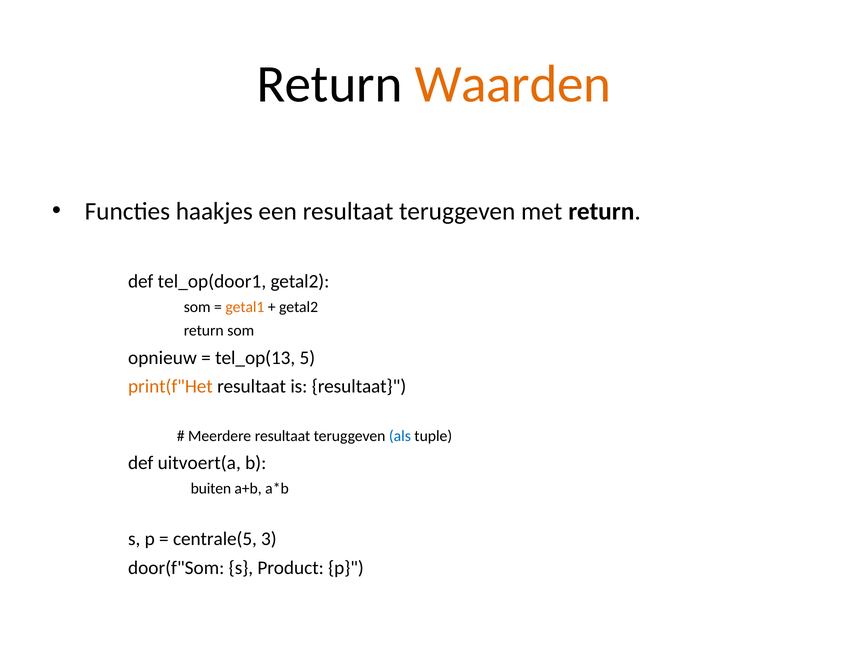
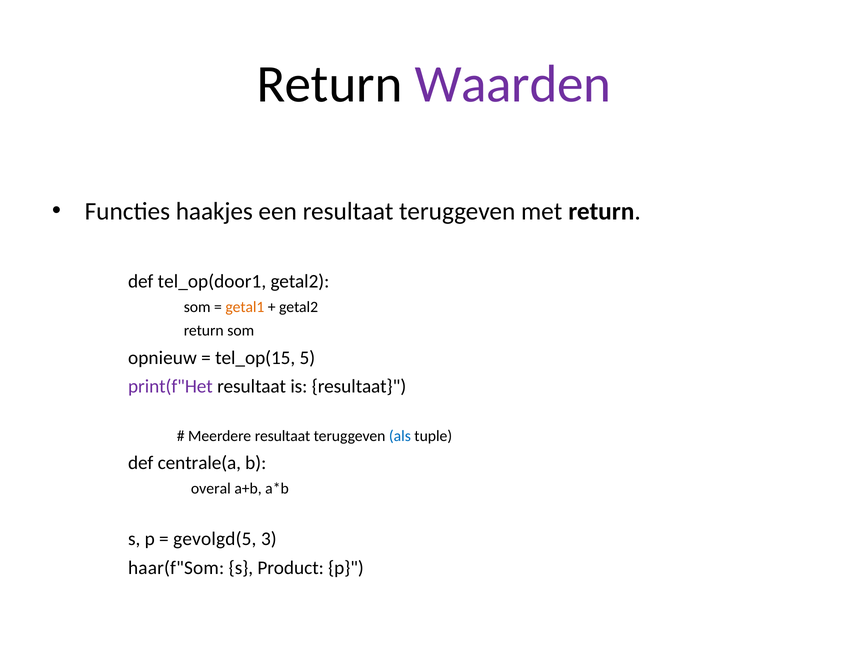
Waarden colour: orange -> purple (513, 84)
tel_op(13: tel_op(13 -> tel_op(15 (255, 358)
print(f"Het colour: orange -> purple (170, 387)
uitvoert(a: uitvoert(a -> centrale(a (199, 463)
buiten: buiten -> overal (211, 488)
centrale(5: centrale(5 -> gevolgd(5 (215, 539)
door(f"Som: door(f"Som -> haar(f"Som (176, 568)
